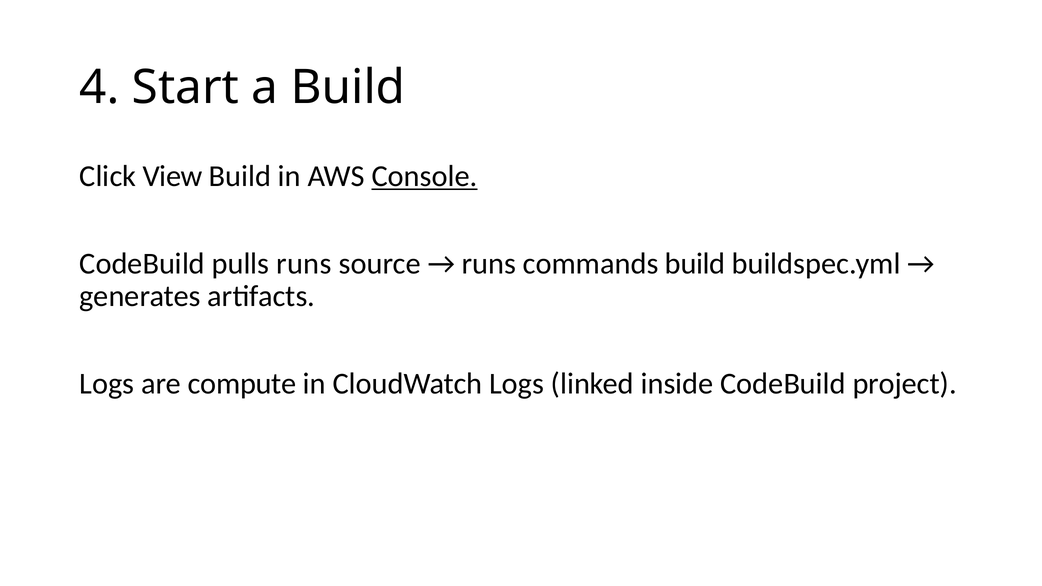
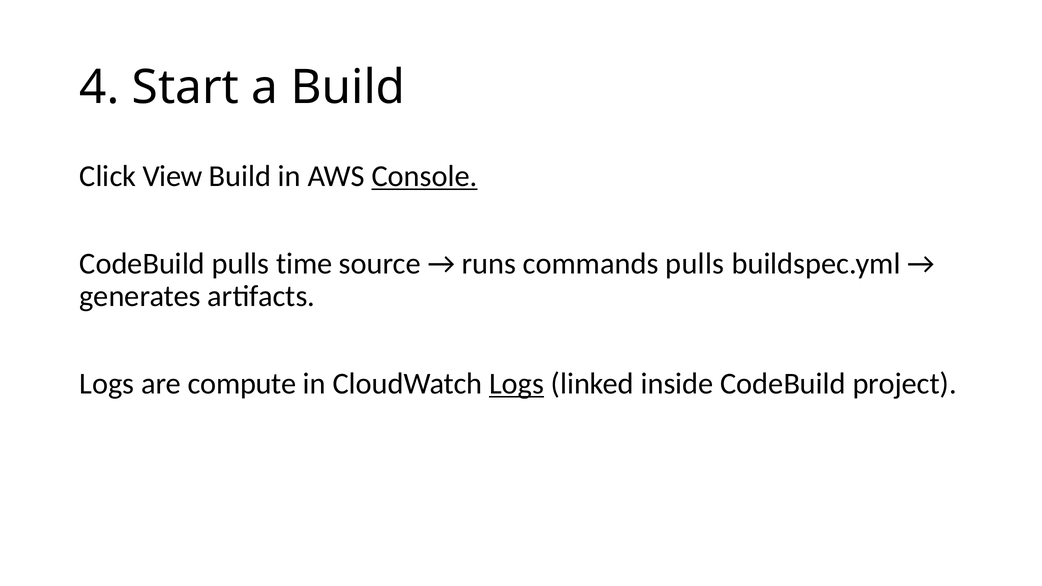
pulls runs: runs -> time (304, 264)
commands build: build -> pulls (695, 264)
Logs underline: none -> present (517, 384)
